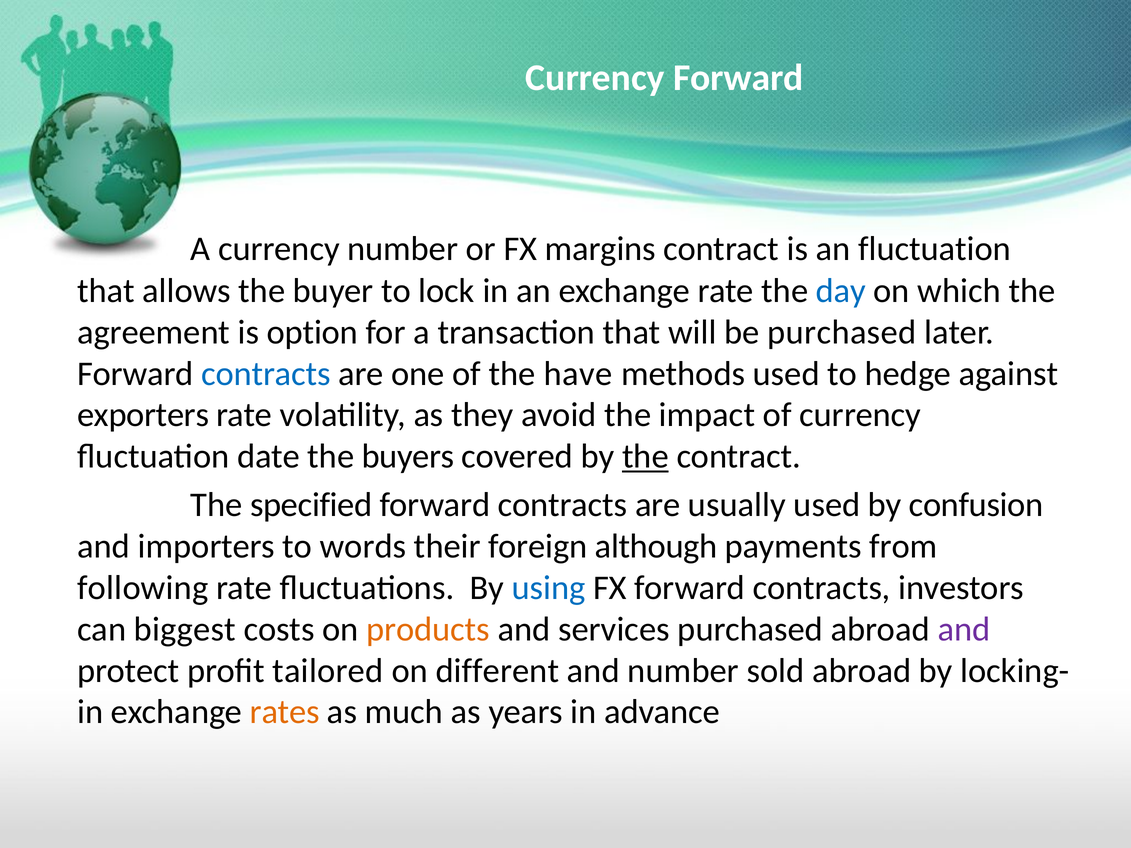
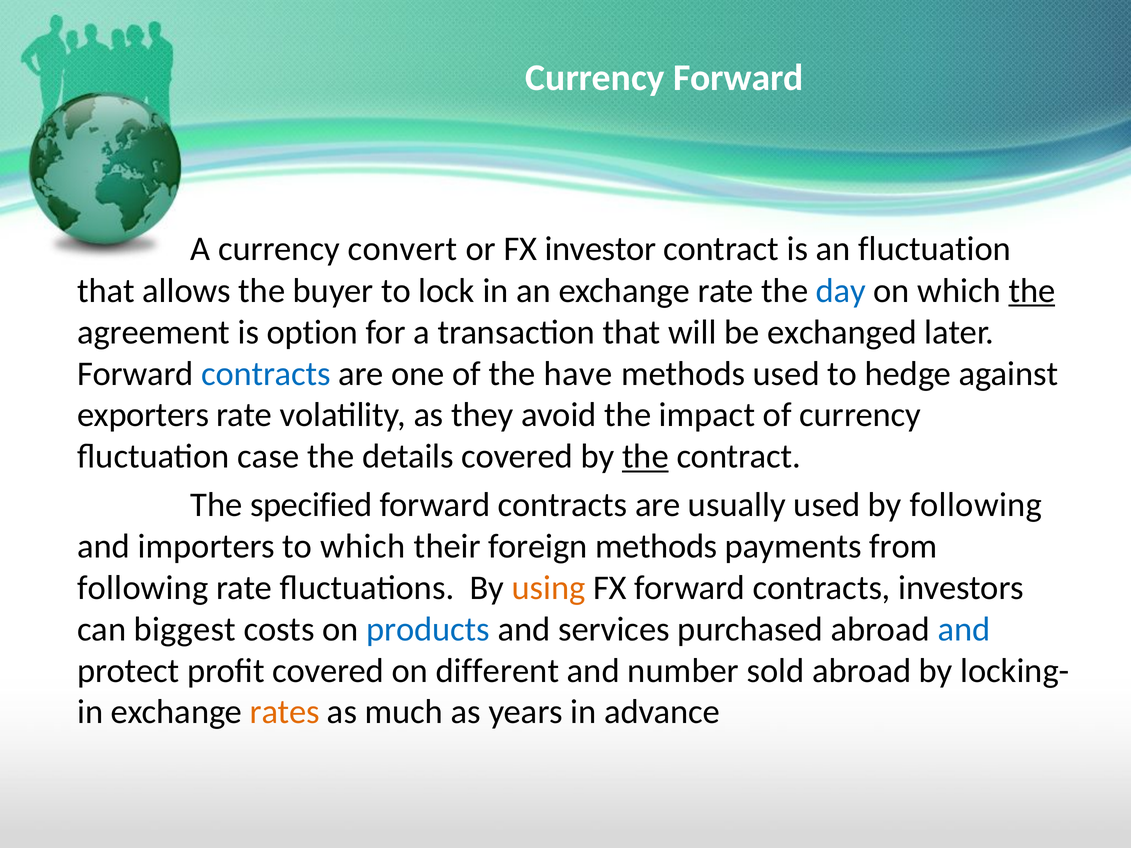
currency number: number -> convert (403, 249)
margins: margins -> investor (600, 249)
the underline: none -> present (1032, 291)
be purchased: purchased -> exchanged (842, 332)
date: date -> case (268, 457)
buyers: buyers -> details (408, 457)
by confusion: confusion -> following (976, 505)
to words: words -> which (363, 546)
foreign although: although -> methods (656, 546)
using colour: blue -> orange (549, 588)
products colour: orange -> blue (428, 629)
and colour: purple -> blue (964, 629)
profit tailored: tailored -> covered (328, 671)
